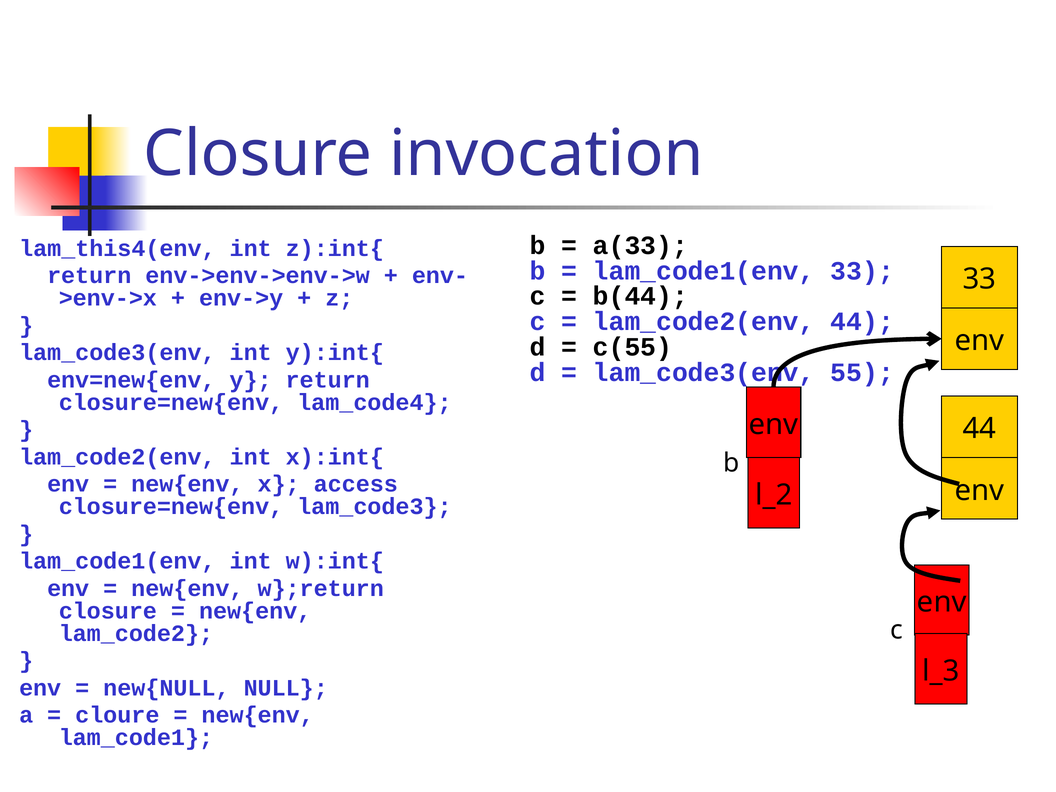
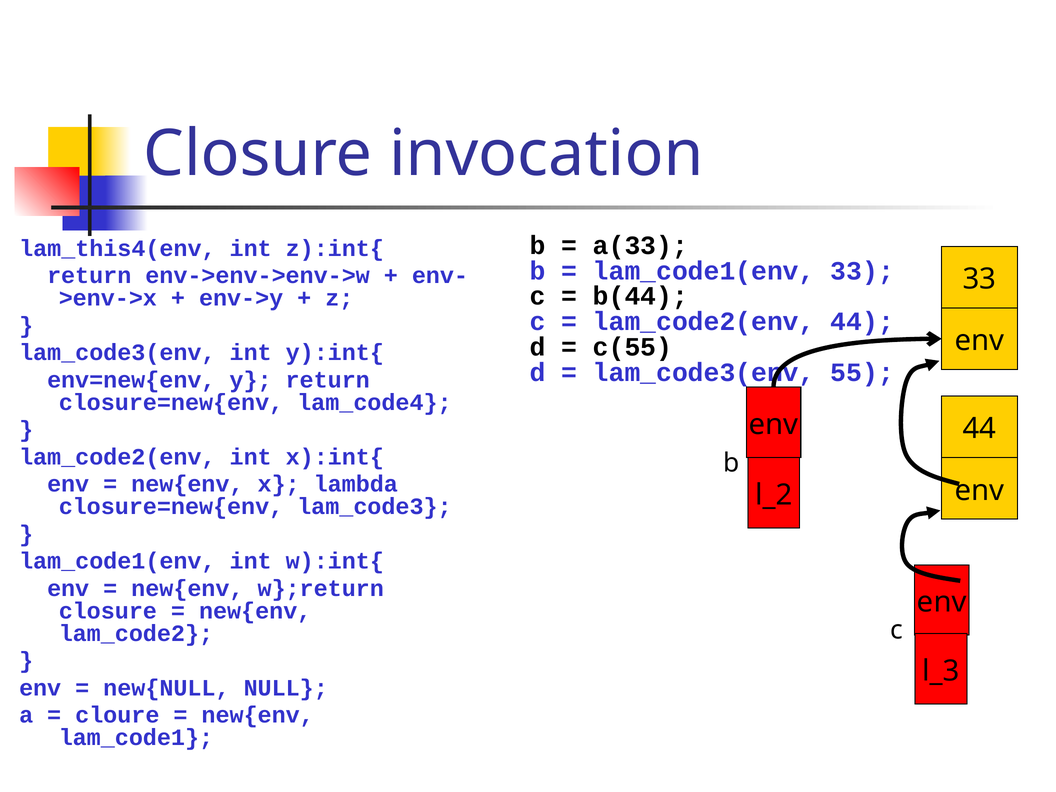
access: access -> lambda (356, 484)
